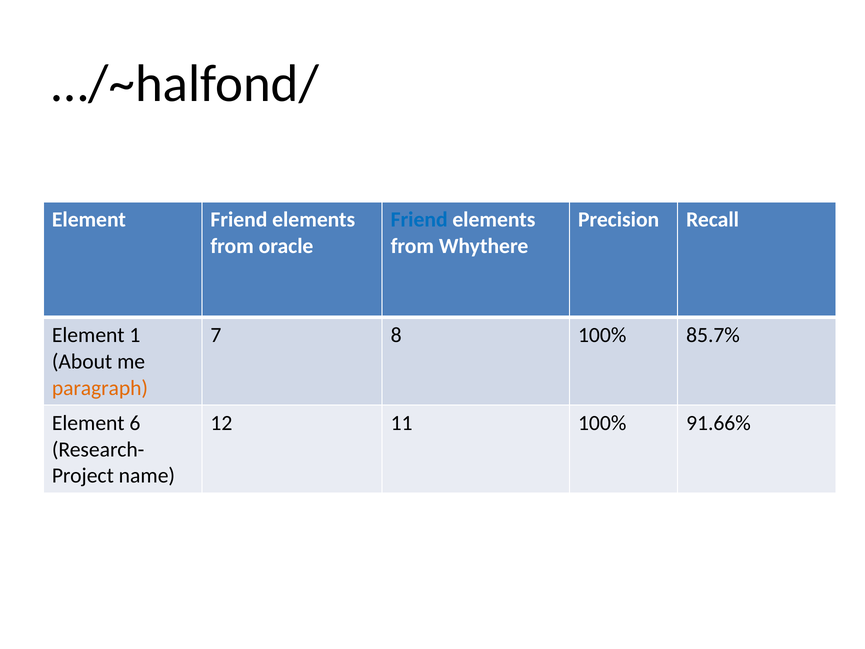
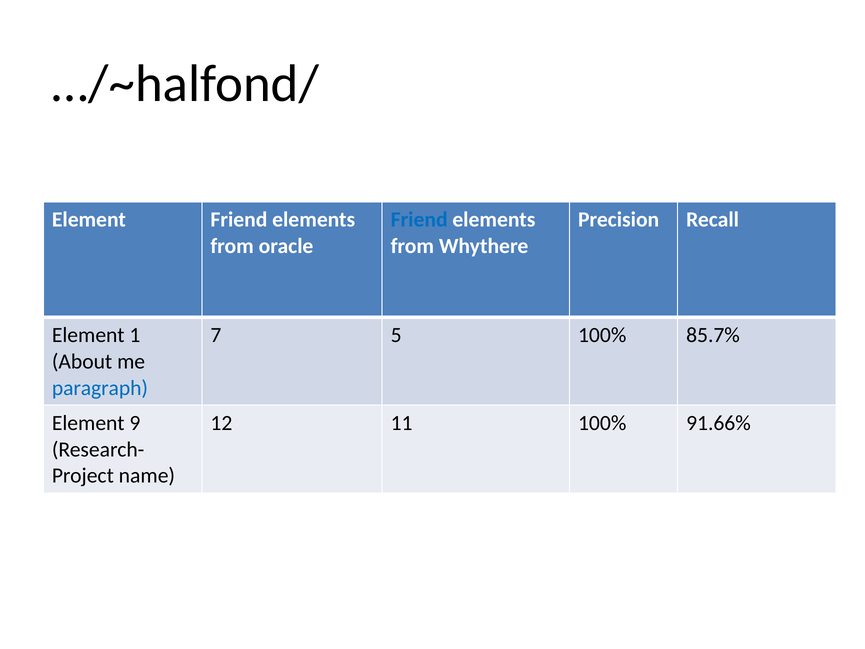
8: 8 -> 5 (396, 335)
paragraph colour: orange -> blue (100, 388)
6: 6 -> 9 (135, 423)
